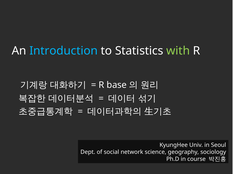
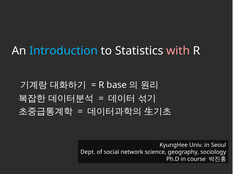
with colour: light green -> pink (178, 51)
